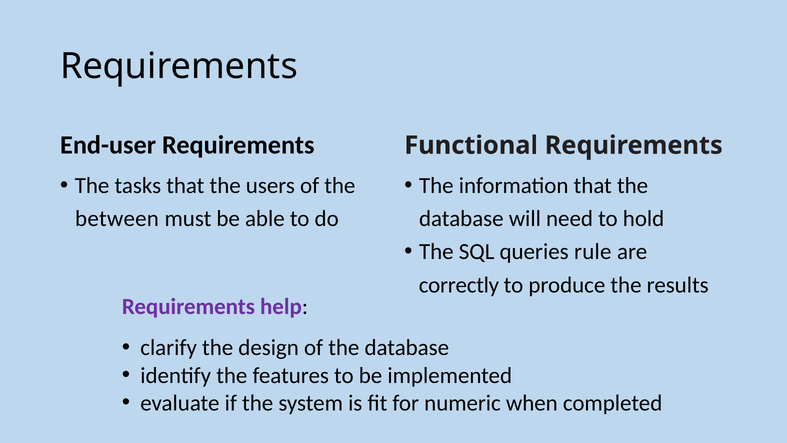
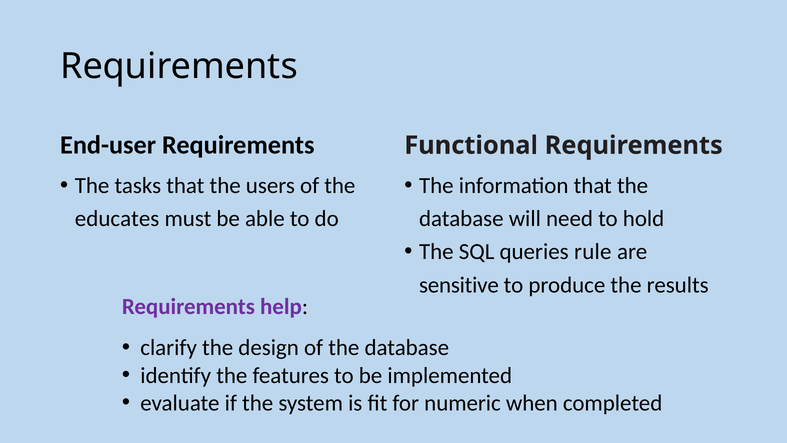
between: between -> educates (117, 219)
correctly: correctly -> sensitive (459, 285)
